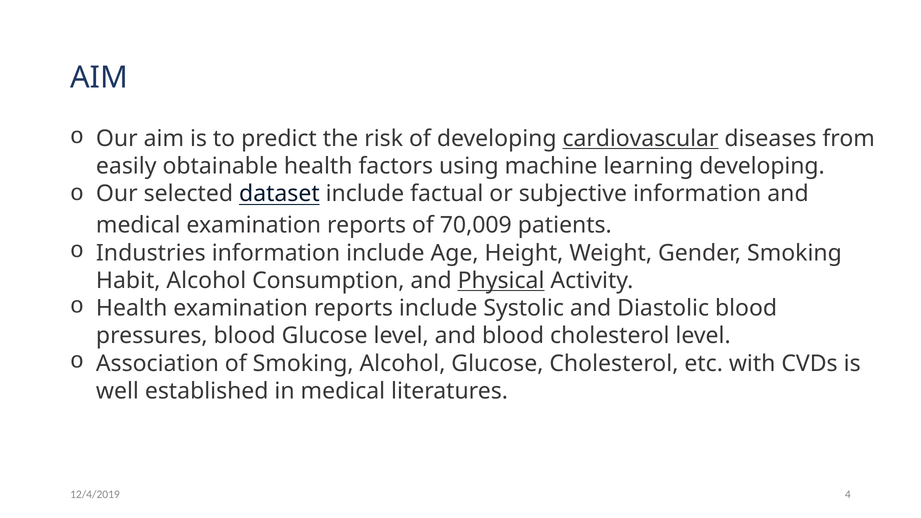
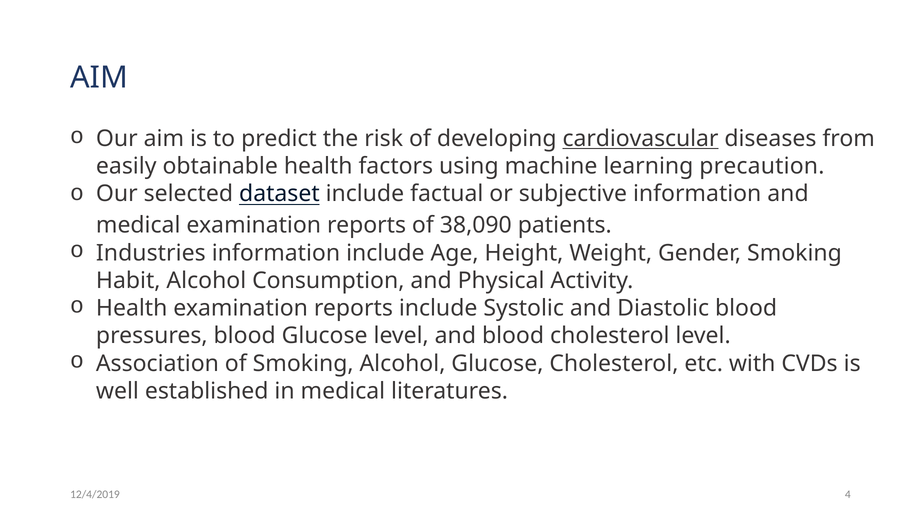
learning developing: developing -> precaution (762, 166)
70,009: 70,009 -> 38,090 (476, 225)
Physical underline: present -> none (501, 281)
